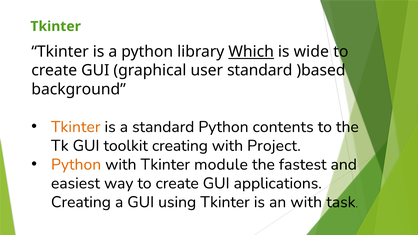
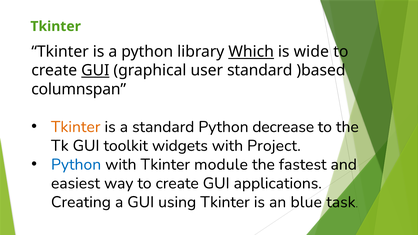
GUI underline: none -> present (95, 70)
background: background -> columnspan (79, 89)
contents: contents -> decrease (283, 127)
toolkit creating: creating -> widgets (180, 146)
Python colour: orange -> blue (76, 165)
an with: with -> blue (306, 202)
